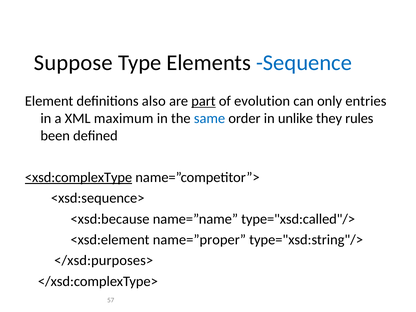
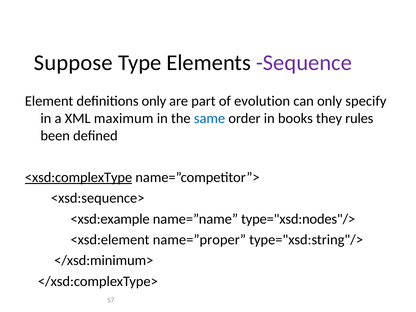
Sequence colour: blue -> purple (304, 63)
definitions also: also -> only (154, 101)
part underline: present -> none (203, 101)
entries: entries -> specify (366, 101)
unlike: unlike -> books (295, 118)
<xsd:because: <xsd:because -> <xsd:example (110, 219)
type="xsd:called"/>: type="xsd:called"/> -> type="xsd:nodes"/> (298, 219)
</xsd:purposes>: </xsd:purposes> -> </xsd:minimum> (104, 261)
